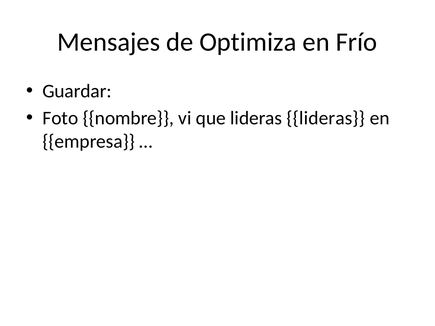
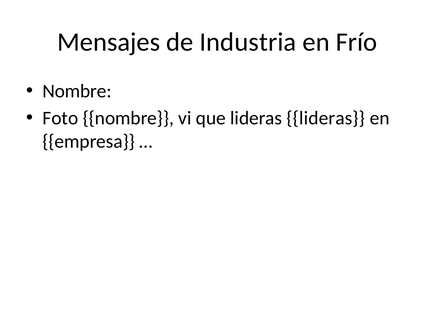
Optimiza: Optimiza -> Industria (248, 42)
Guardar: Guardar -> Nombre (77, 91)
